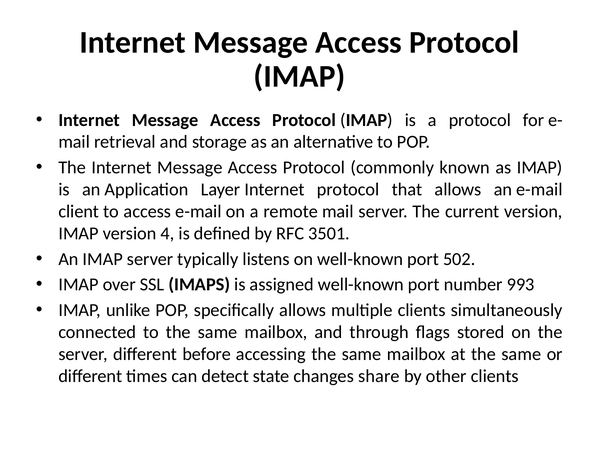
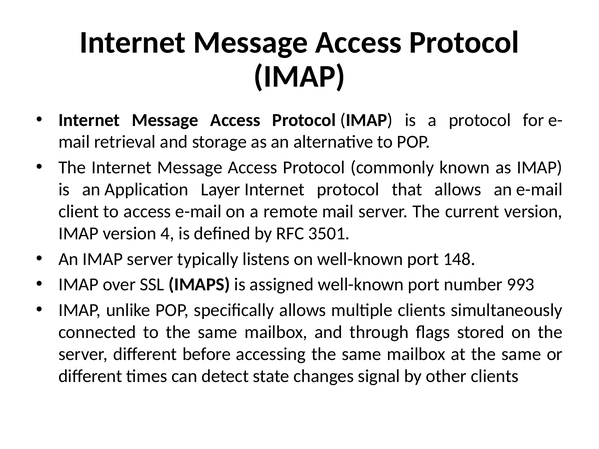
502: 502 -> 148 (459, 259)
share: share -> signal (379, 376)
